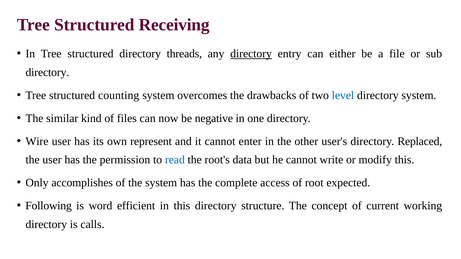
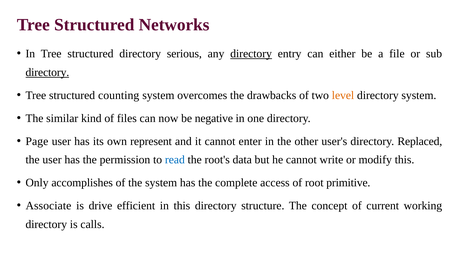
Receiving: Receiving -> Networks (174, 25)
threads: threads -> serious (184, 54)
directory underline: none -> present (47, 72)
level colour: blue -> orange (343, 95)
Wire: Wire -> Page (37, 141)
expected: expected -> primitive (348, 183)
Following: Following -> Associate (48, 206)
word: word -> drive (101, 206)
